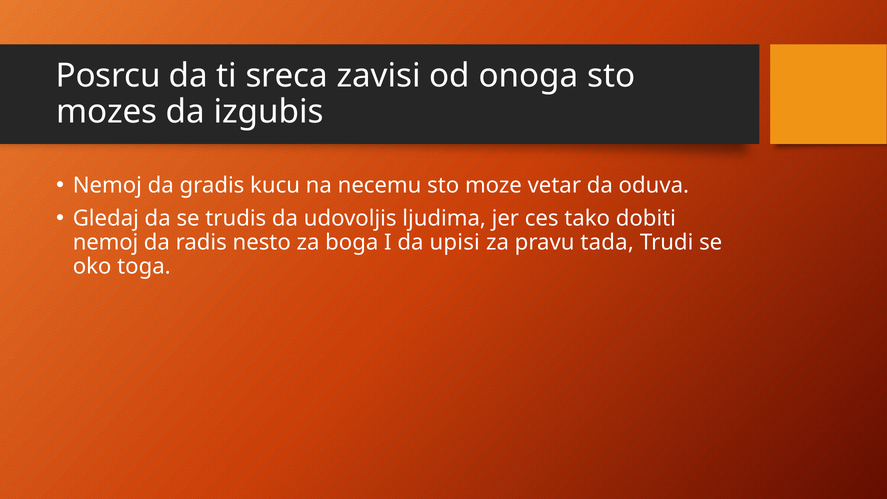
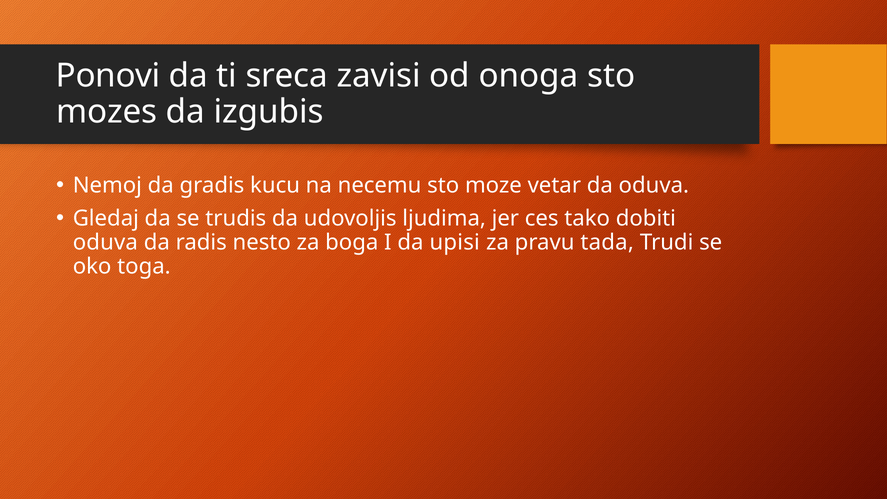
Posrcu: Posrcu -> Ponovi (108, 76)
nemoj: nemoj -> oduva (105, 242)
